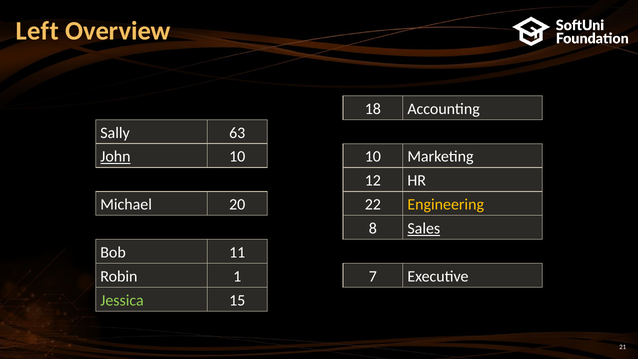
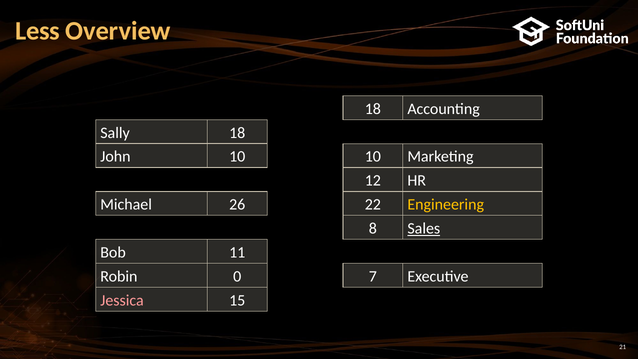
Left: Left -> Less (38, 31)
Sally 63: 63 -> 18 (237, 133)
John underline: present -> none (115, 157)
20: 20 -> 26 (237, 205)
1: 1 -> 0 (237, 276)
Jessica colour: light green -> pink (122, 300)
